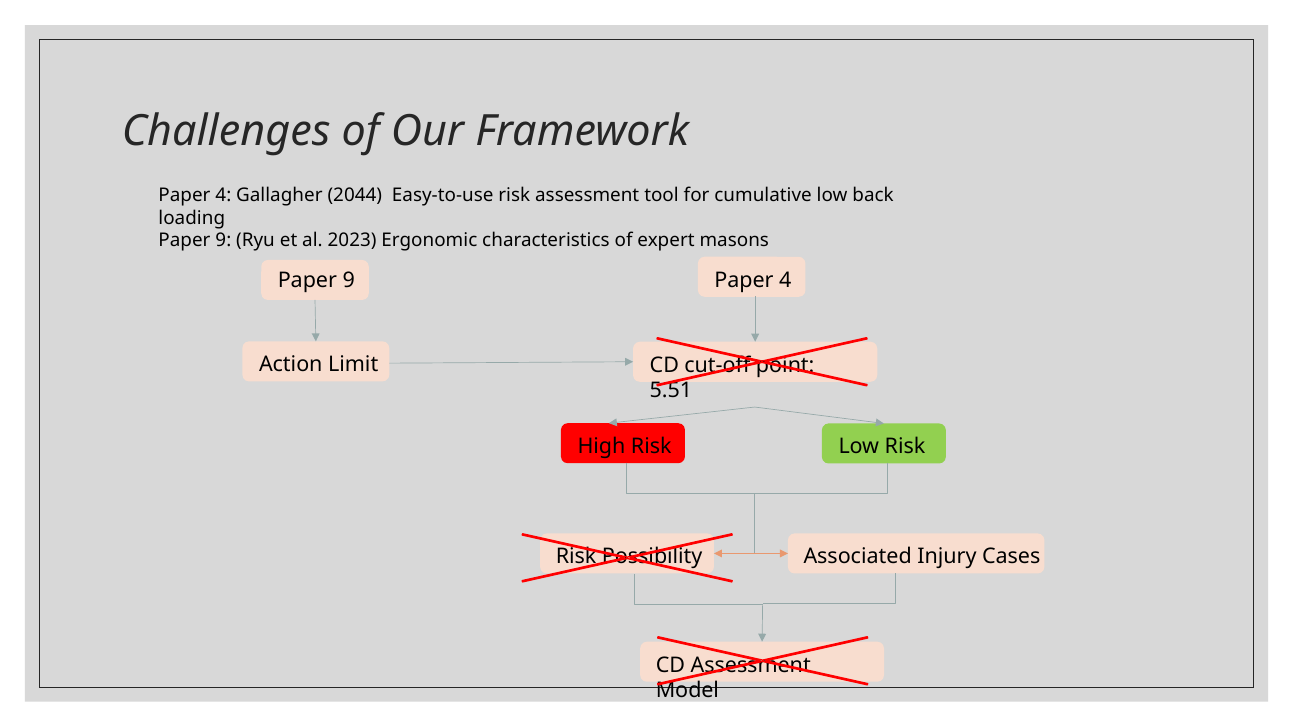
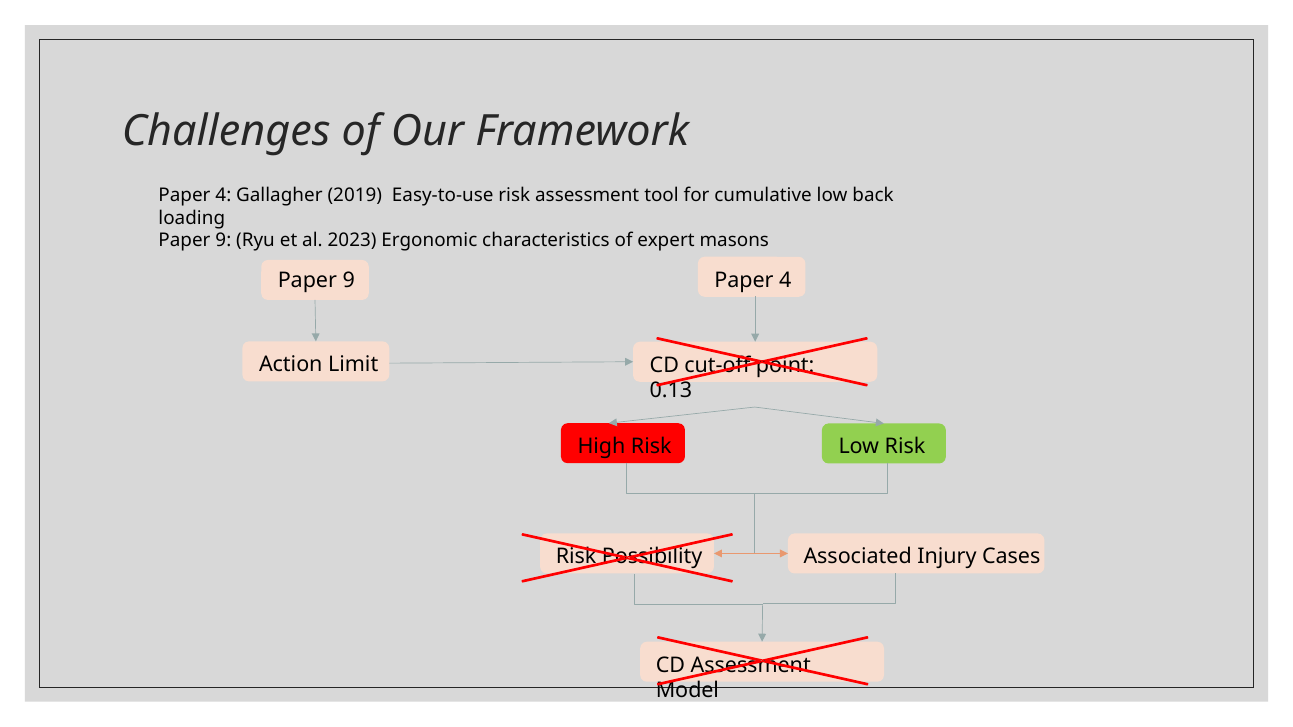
2044: 2044 -> 2019 (355, 195)
5.51: 5.51 -> 0.13 (671, 391)
